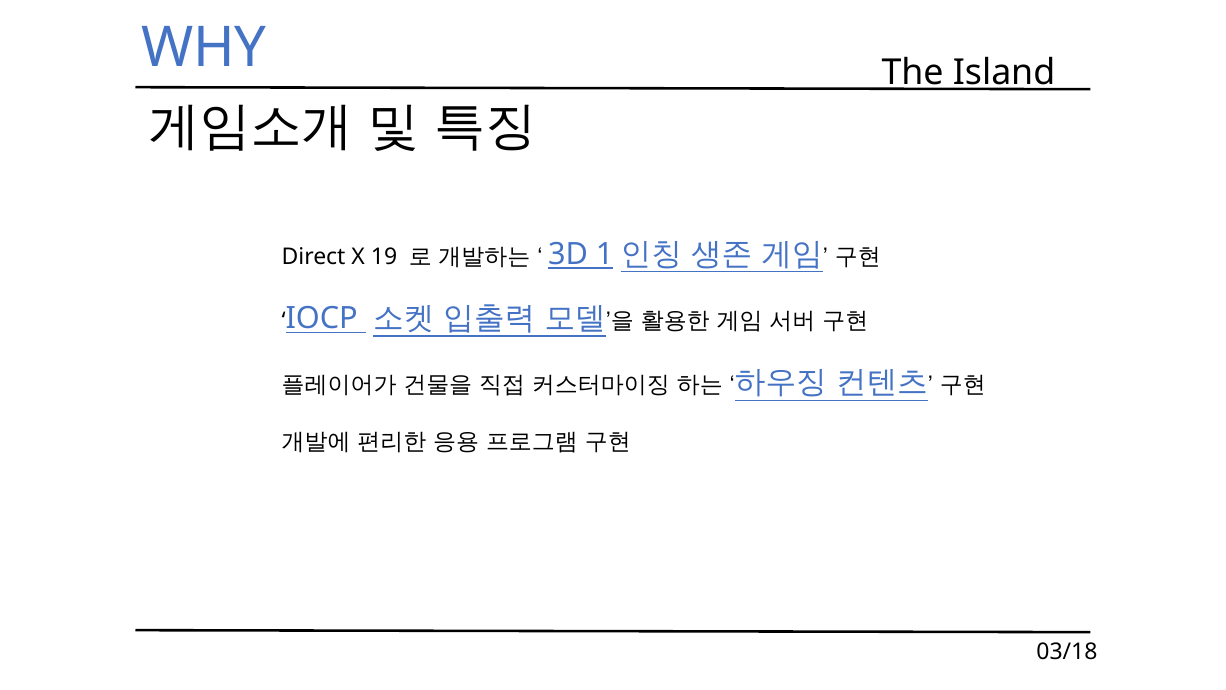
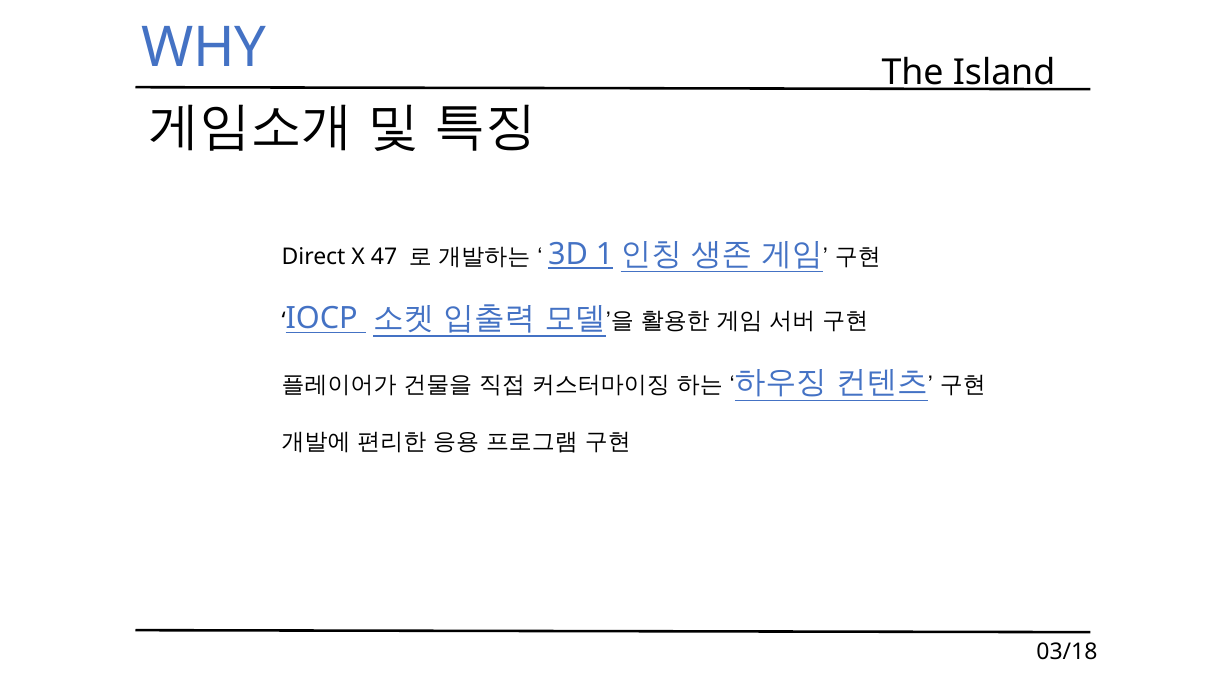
19: 19 -> 47 (384, 256)
